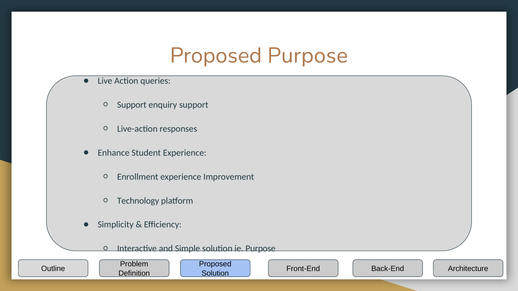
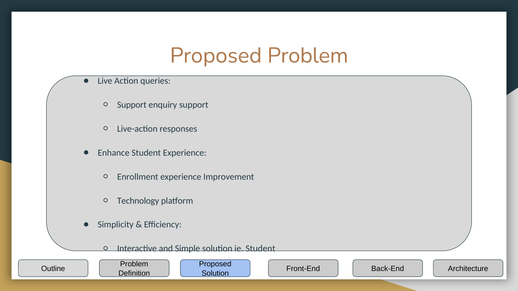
Proposed Purpose: Purpose -> Problem (308, 56)
ie Purpose: Purpose -> Student (260, 249)
